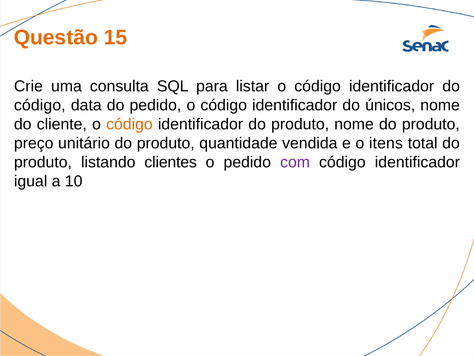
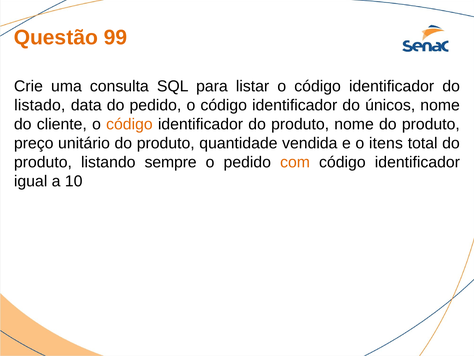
15: 15 -> 99 (116, 37)
código: código -> listado (40, 105)
clientes: clientes -> sempre (171, 162)
com colour: purple -> orange (295, 162)
